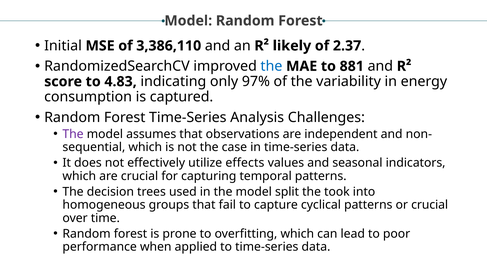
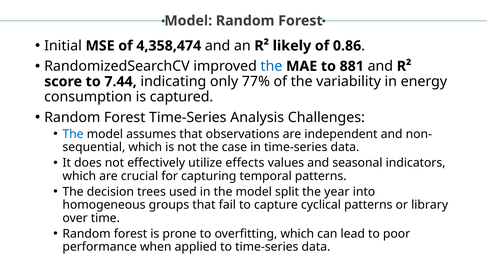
3,386,110: 3,386,110 -> 4,358,474 (169, 46)
2.37: 2.37 -> 0.86 (347, 46)
4.83: 4.83 -> 7.44 (121, 82)
97%: 97% -> 77% (256, 82)
The colour: purple -> blue (73, 134)
took: took -> year (337, 192)
or crucial: crucial -> library (430, 205)
